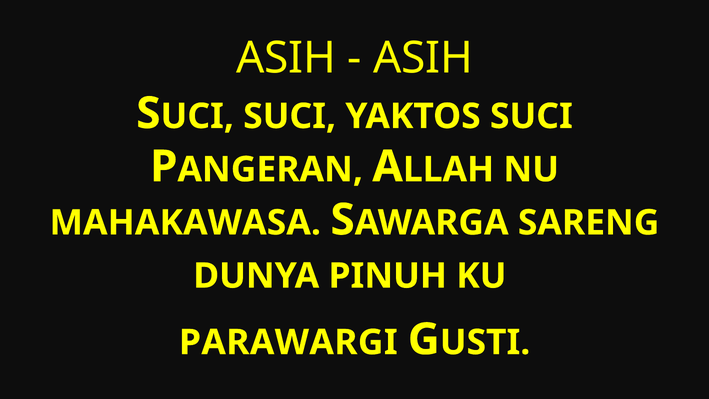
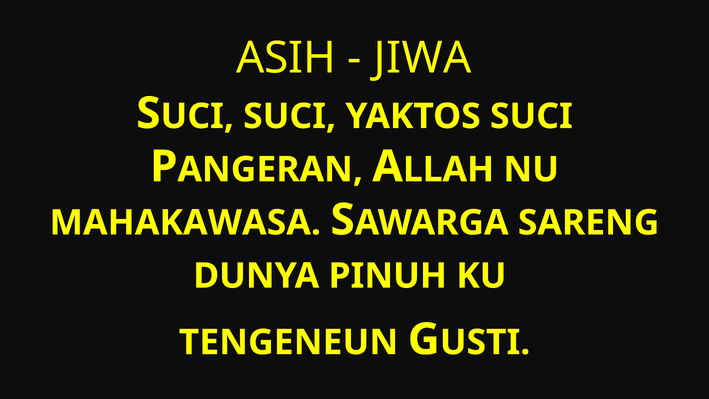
ASIH: ASIH -> JIWA (423, 58)
PARAWARGI: PARAWARGI -> TENGENEUN (288, 342)
